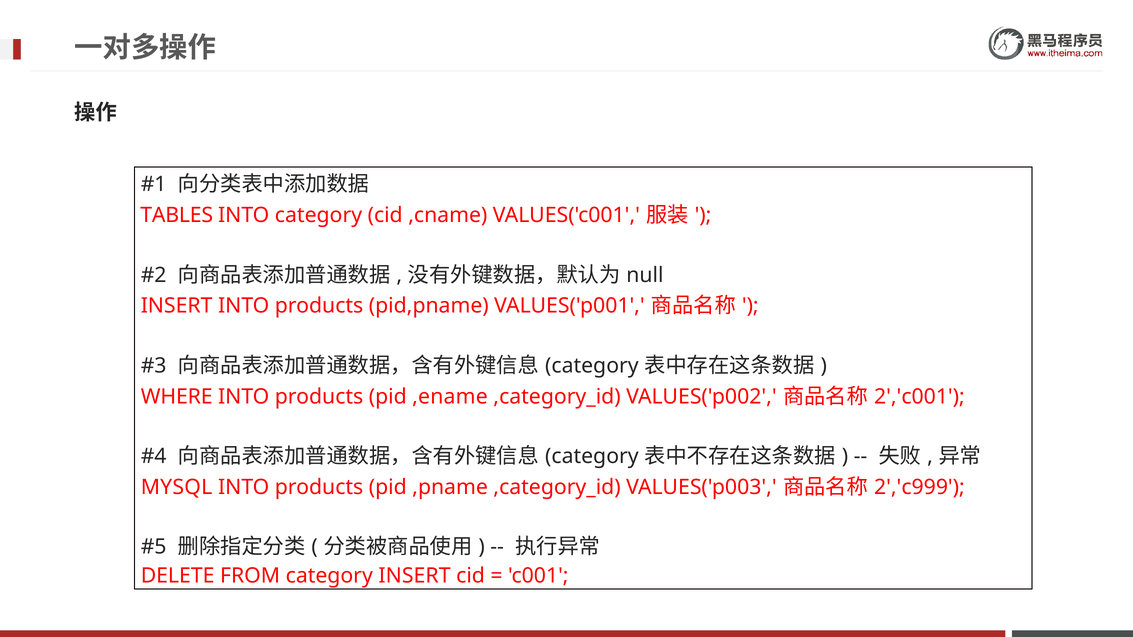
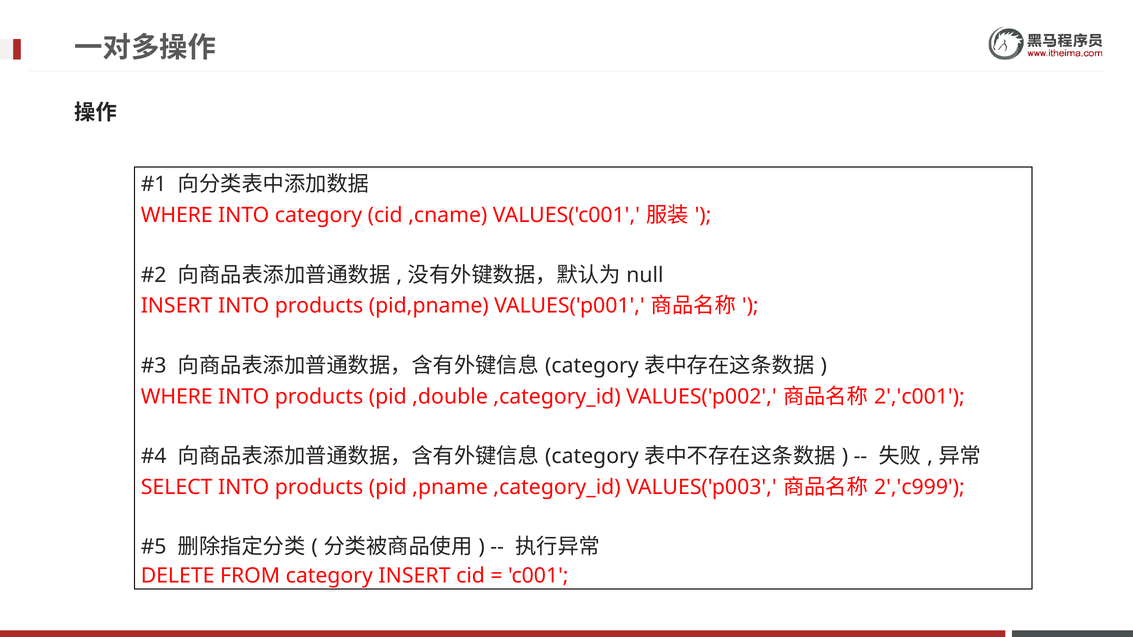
TABLES: TABLES -> WHERE (177, 215)
,ename: ,ename -> ,double (450, 397)
MYSQL: MYSQL -> SELECT (177, 487)
